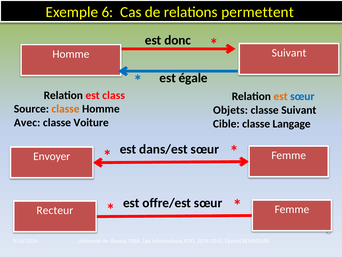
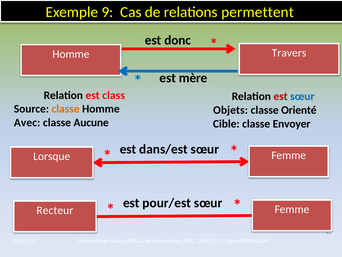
6: 6 -> 9 (107, 12)
Homme Suivant: Suivant -> Travers (289, 53)
égale: égale -> mère (193, 78)
est colour: orange -> red (281, 96)
classe Suivant: Suivant -> Orienté (299, 110)
Voiture: Voiture -> Aucune (91, 122)
Langage: Langage -> Envoyer (292, 124)
Envoyer: Envoyer -> Lorsque (52, 156)
offre/est: offre/est -> pour/est (167, 203)
